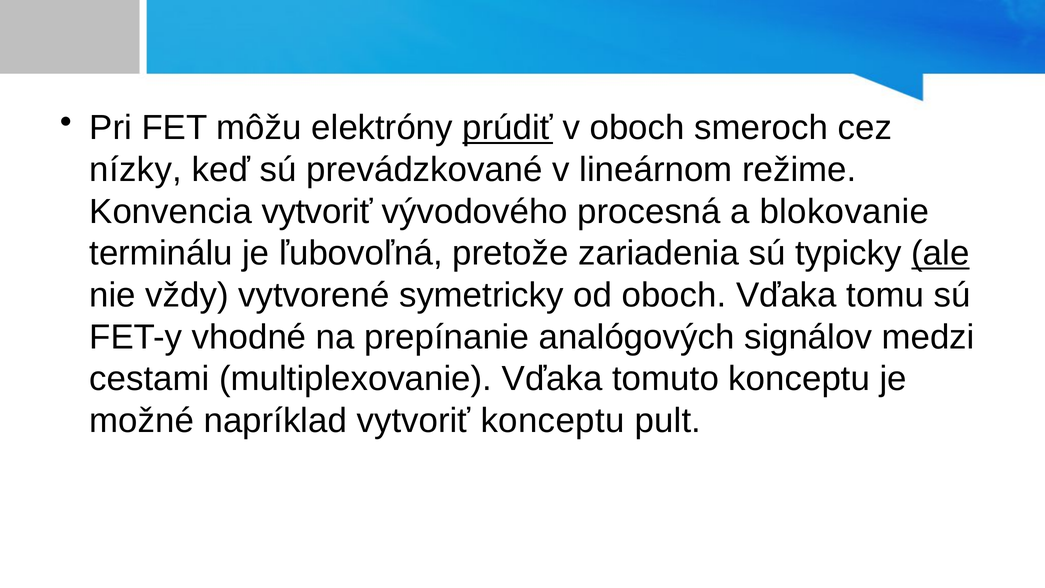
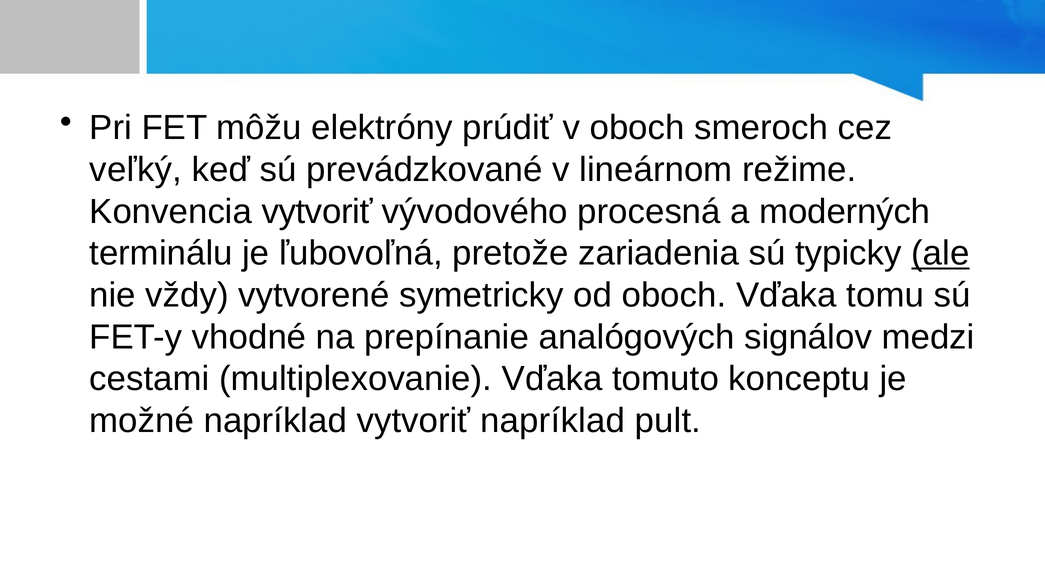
prúdiť underline: present -> none (508, 128)
nízky: nízky -> veľký (136, 170)
blokovanie: blokovanie -> moderných (845, 212)
vytvoriť konceptu: konceptu -> napríklad (553, 421)
